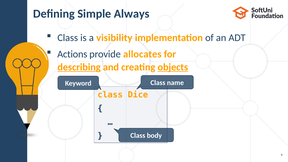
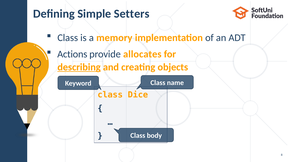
Always: Always -> Setters (132, 14)
visibility: visibility -> memory (114, 38)
objects underline: present -> none (173, 67)
